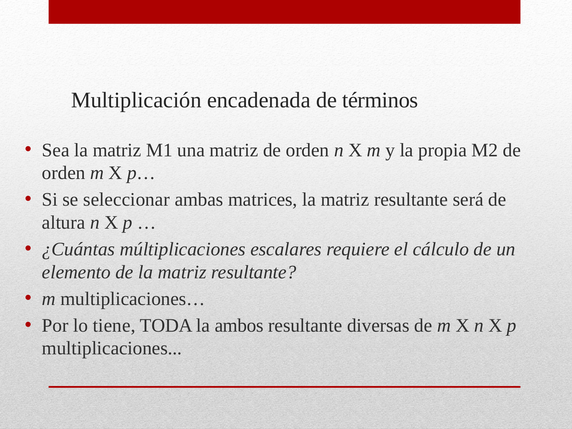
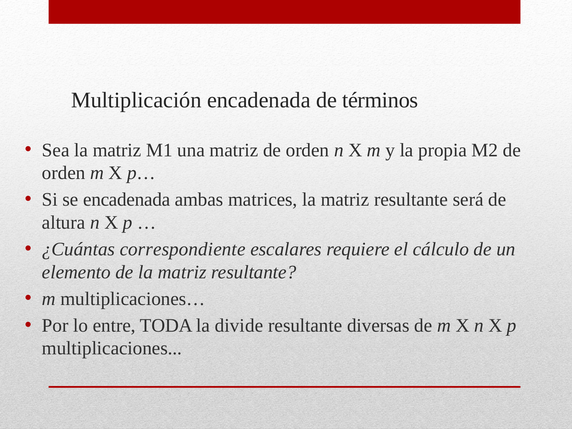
se seleccionar: seleccionar -> encadenada (127, 200)
múltiplicaciones: múltiplicaciones -> correspondiente (183, 249)
tiene: tiene -> entre (114, 325)
ambos: ambos -> divide (239, 325)
